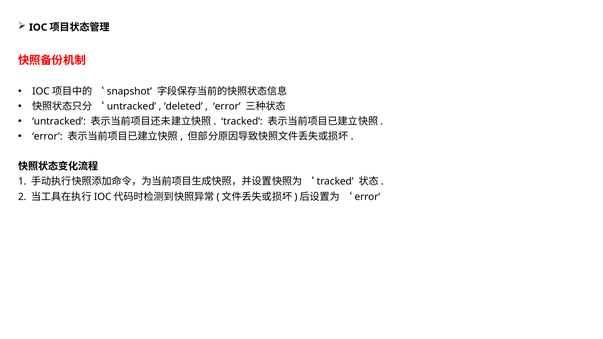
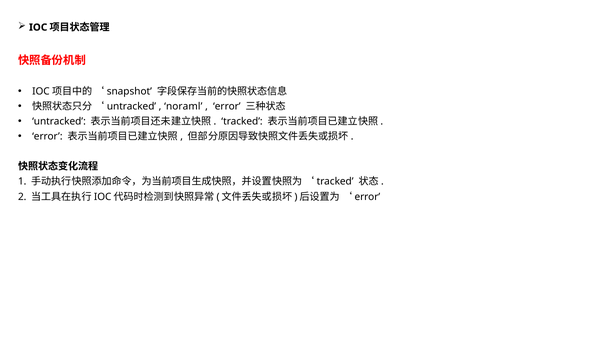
deleted: deleted -> noraml (183, 106)
